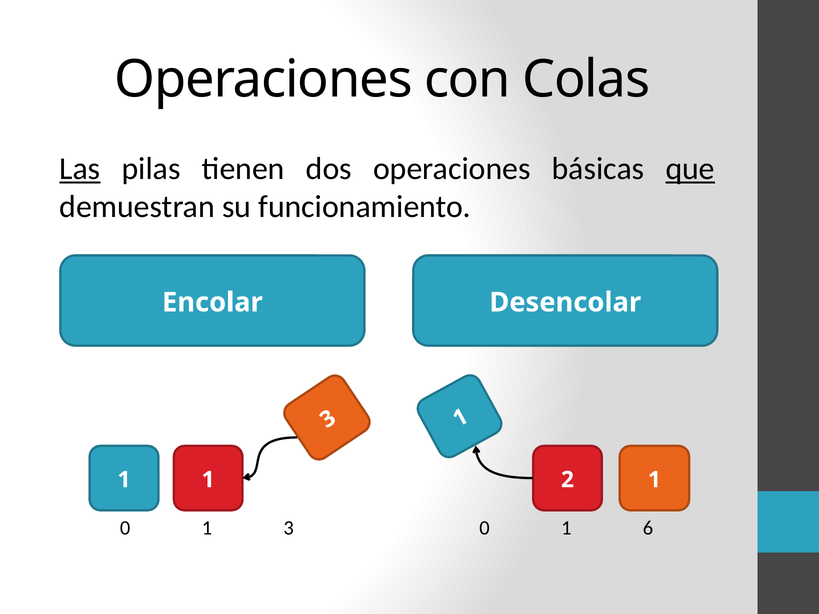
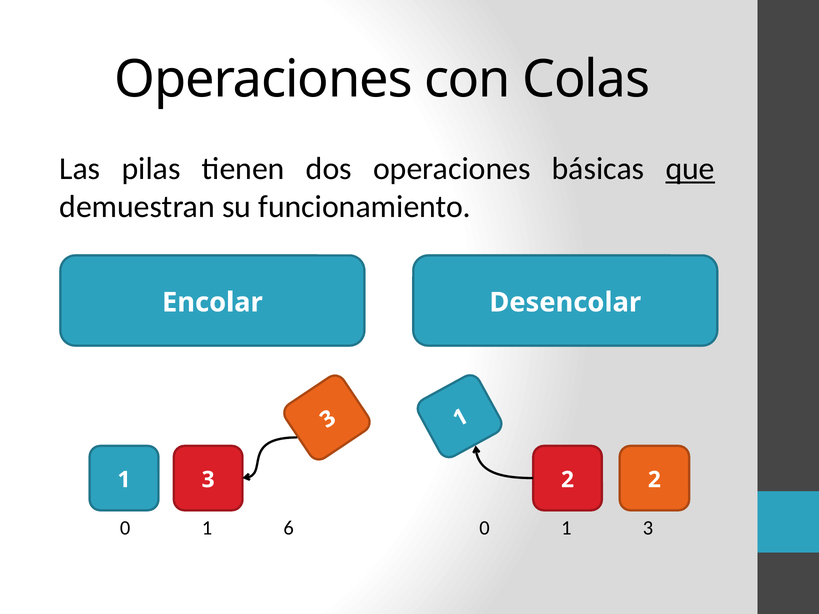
Las underline: present -> none (80, 169)
1: 1 -> 3 (208, 480)
2 1: 1 -> 2 (654, 480)
0 1 3: 3 -> 6 (289, 528)
0 1 6: 6 -> 3 (648, 528)
